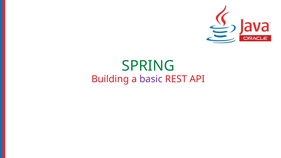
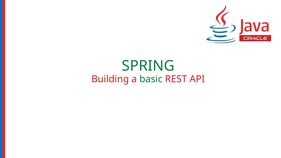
basic colour: purple -> green (151, 79)
